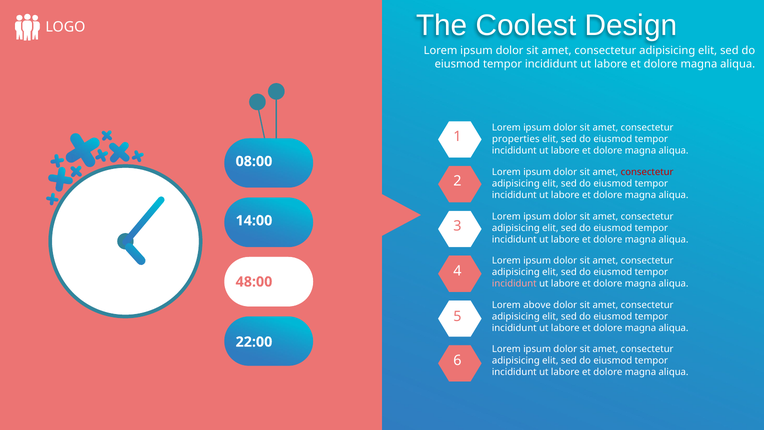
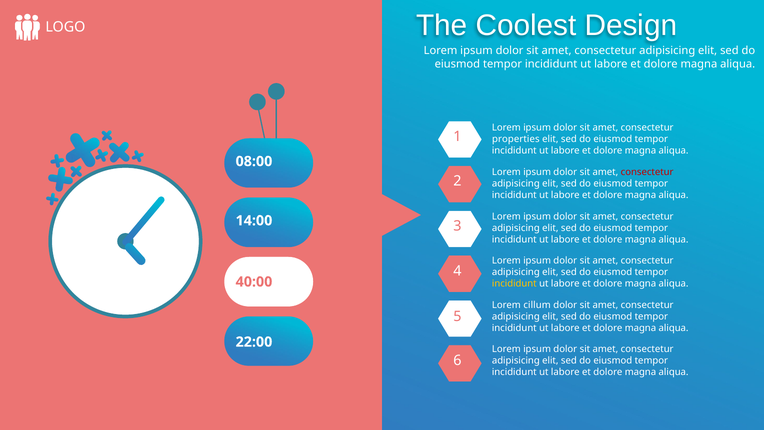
48:00: 48:00 -> 40:00 (254, 282)
incididunt colour: pink -> yellow (514, 283)
above: above -> cillum (537, 305)
